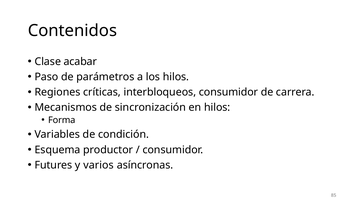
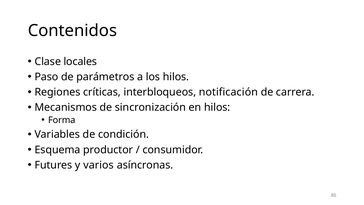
acabar: acabar -> locales (80, 62)
interbloqueos consumidor: consumidor -> notificación (228, 92)
